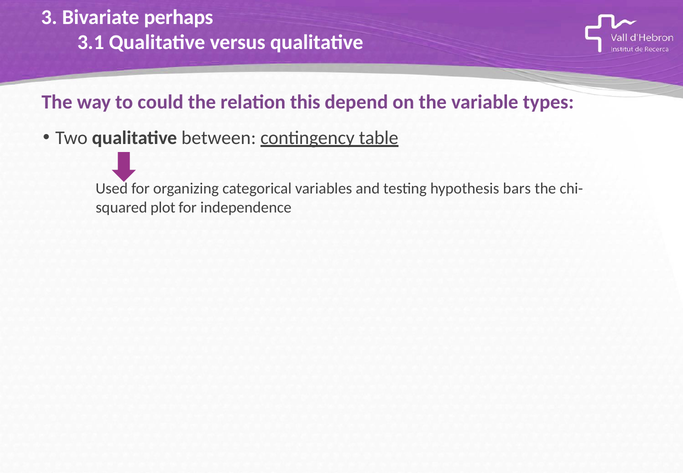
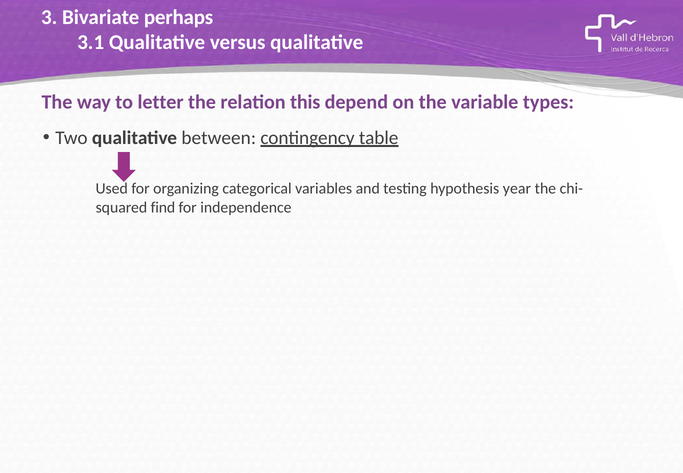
could: could -> letter (161, 102)
bars: bars -> year (517, 189)
plot: plot -> find (163, 207)
